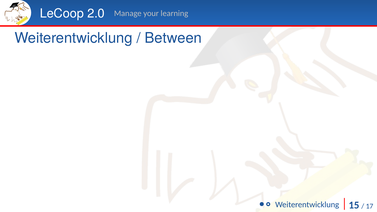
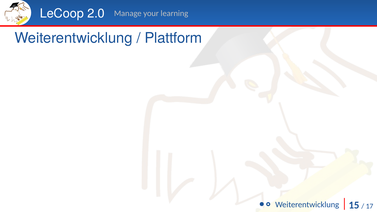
Between: Between -> Plattform (173, 38)
